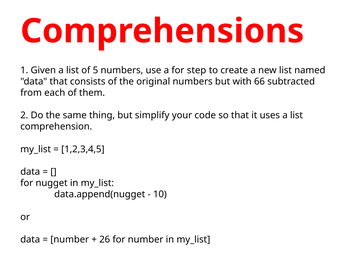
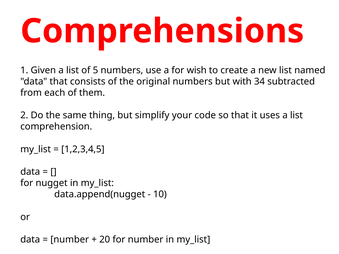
step: step -> wish (197, 70)
66: 66 -> 34 (259, 82)
26: 26 -> 20 (105, 240)
